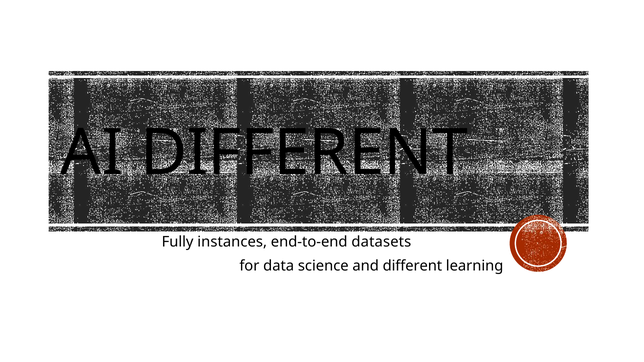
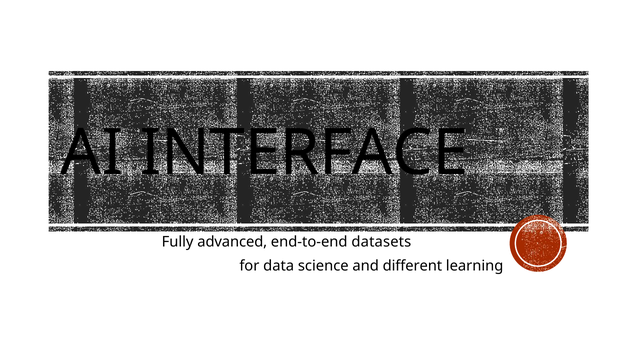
AI DIFFERENT: DIFFERENT -> INTERFACE (304, 153)
instances: instances -> advanced (232, 242)
